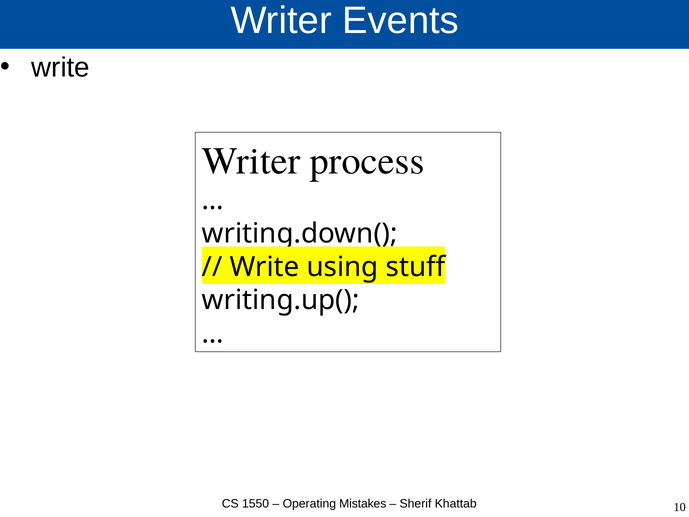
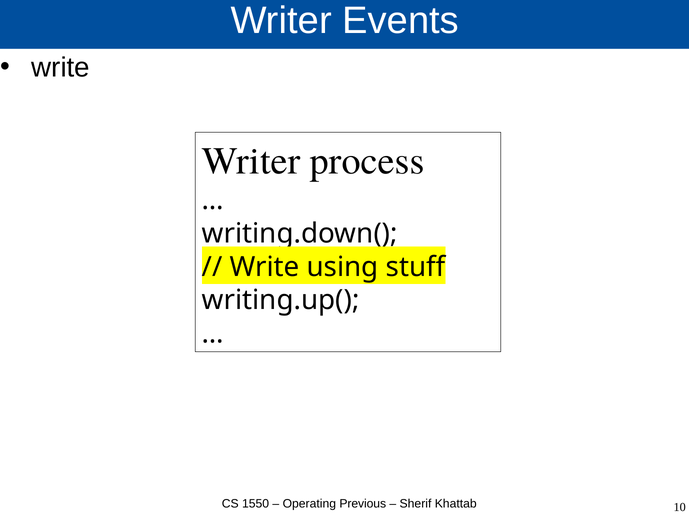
Mistakes: Mistakes -> Previous (363, 503)
